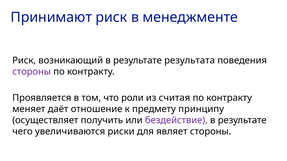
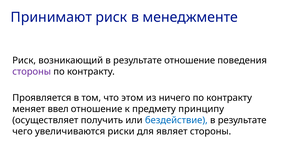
результате результата: результата -> отношение (190, 60)
роли: роли -> этом (132, 98)
считая: считая -> ничего (175, 98)
даёт: даёт -> ввел (58, 109)
бездействие colour: purple -> blue (176, 121)
